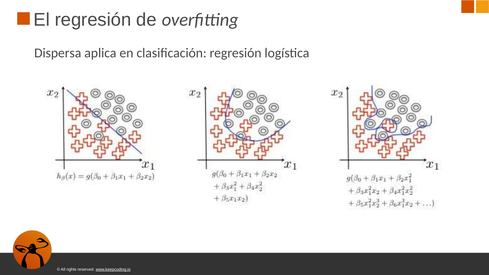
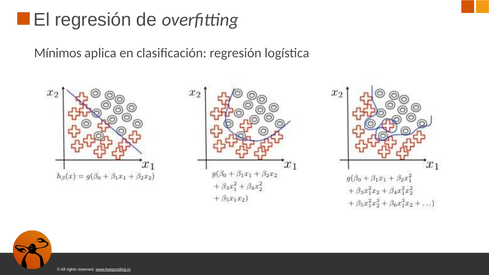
Dispersa: Dispersa -> Mínimos (58, 53)
